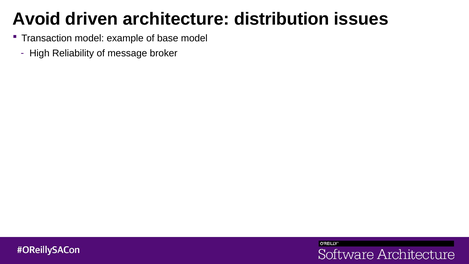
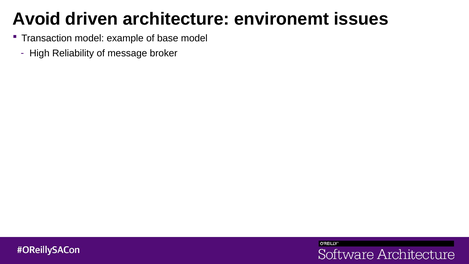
distribution: distribution -> environemt (282, 19)
